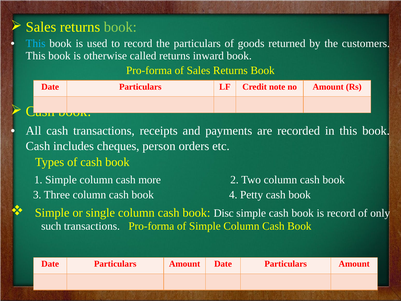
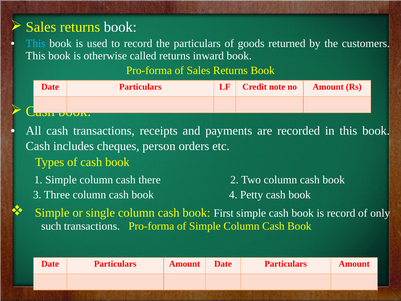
book colour: light green -> white (120, 27)
more: more -> there (150, 180)
Disc: Disc -> First (224, 213)
